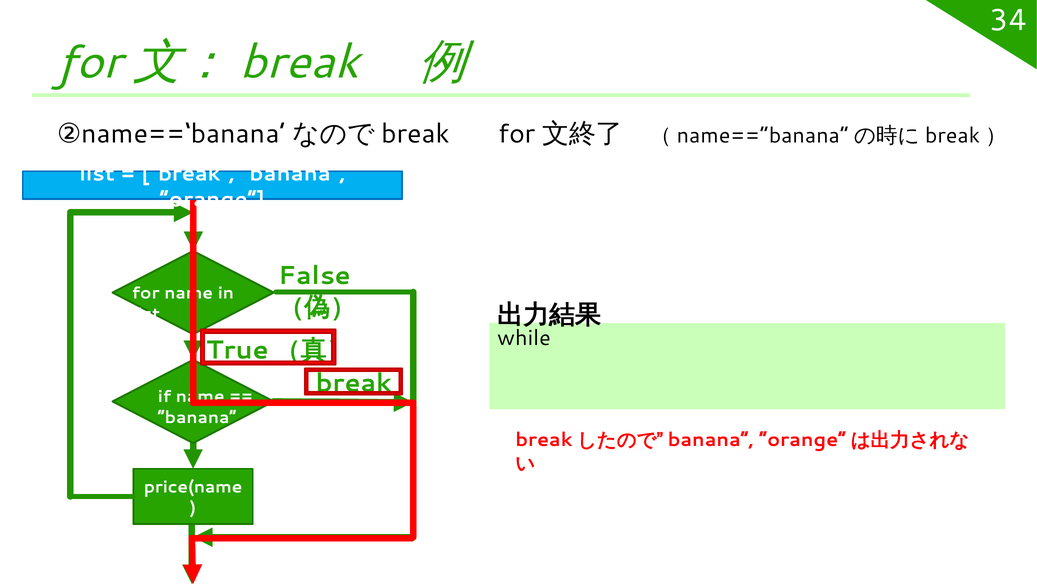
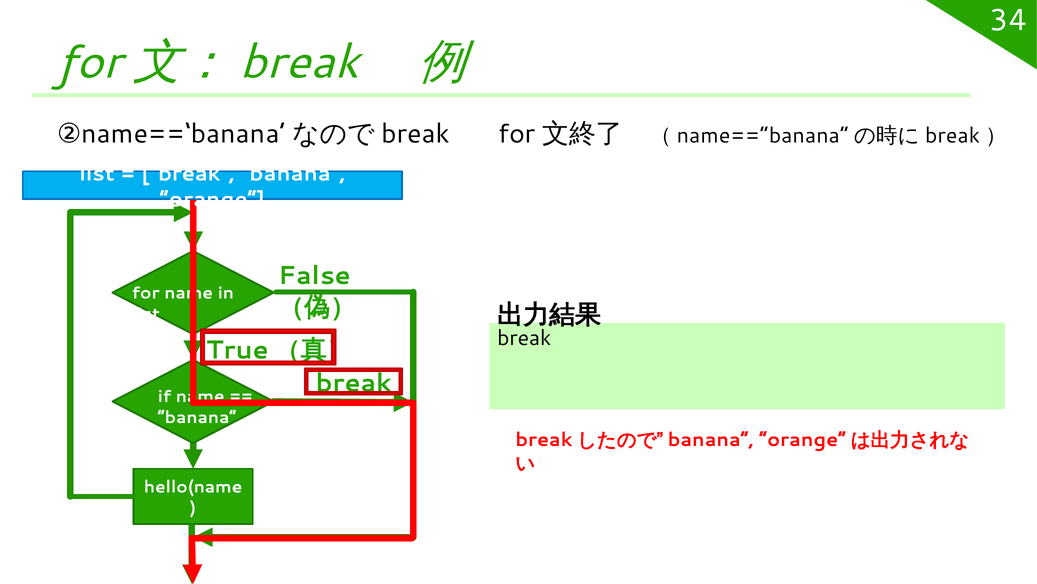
while: while -> break (524, 338)
price(name: price(name -> hello(name (193, 487)
